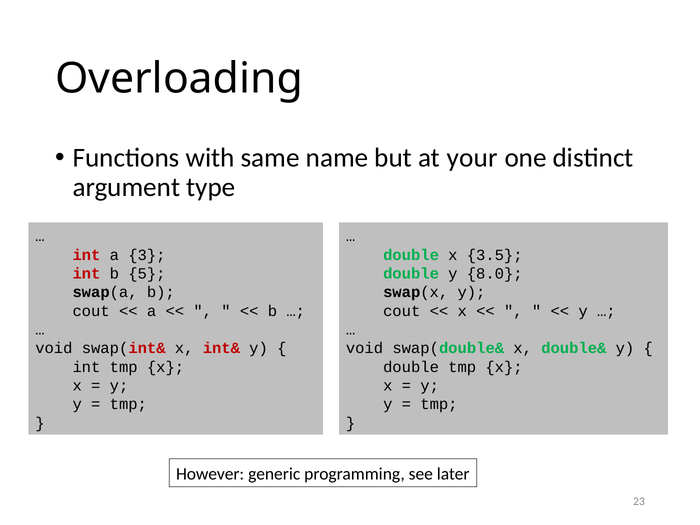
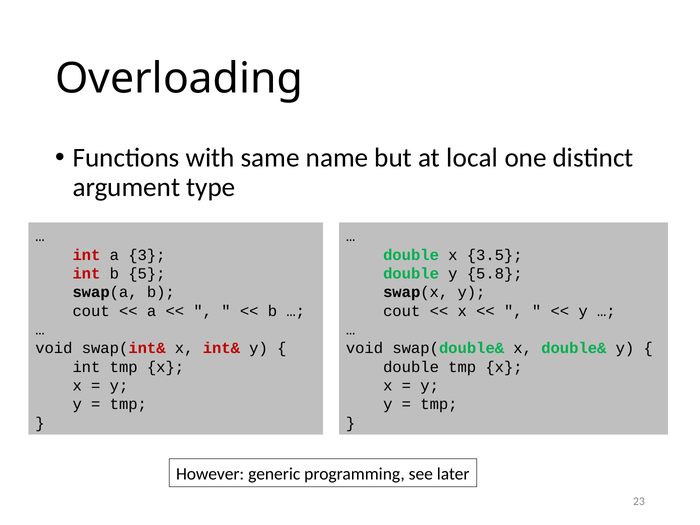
your: your -> local (472, 158)
8.0: 8.0 -> 5.8 (495, 274)
